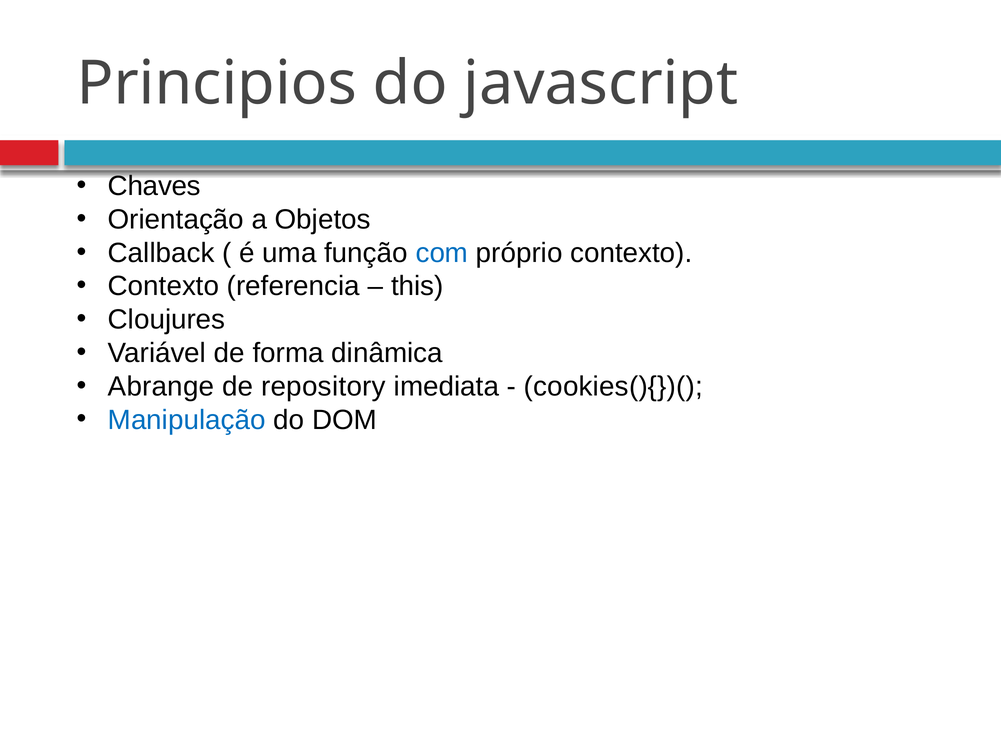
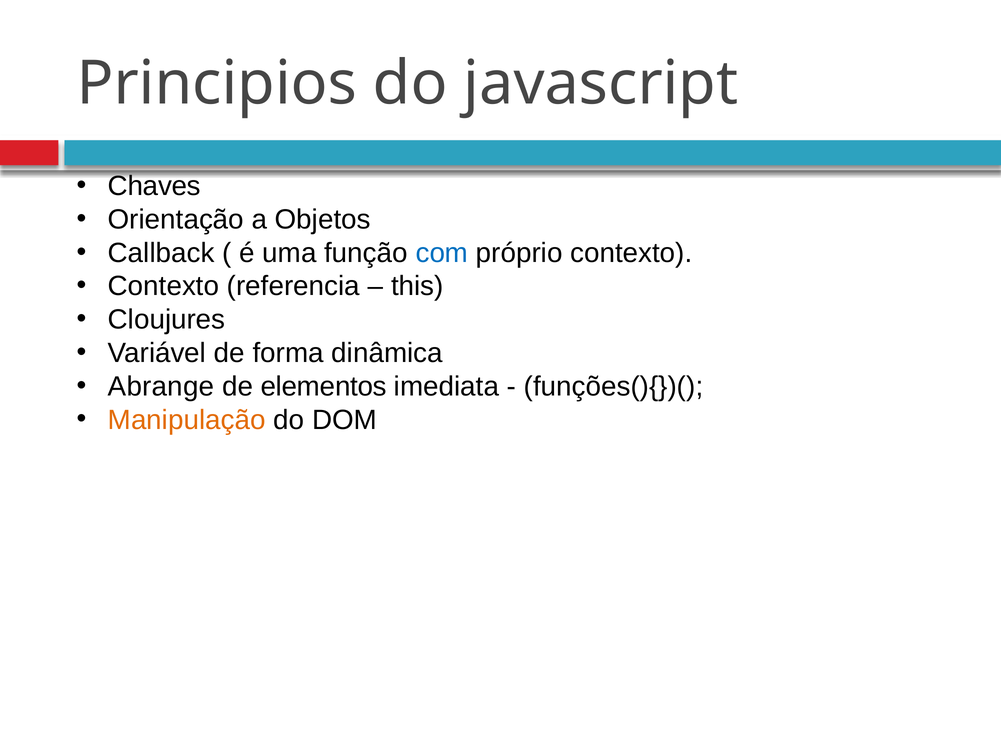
repository: repository -> elementos (324, 386)
cookies(){})(: cookies(){})( -> funções(){})( (614, 386)
Manipulação colour: blue -> orange (187, 420)
